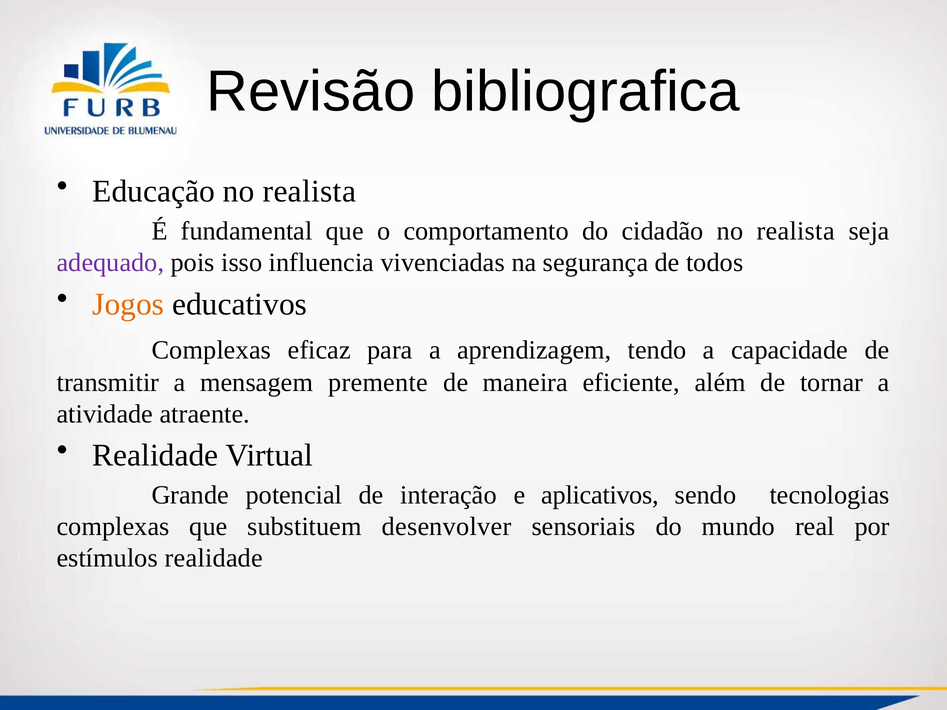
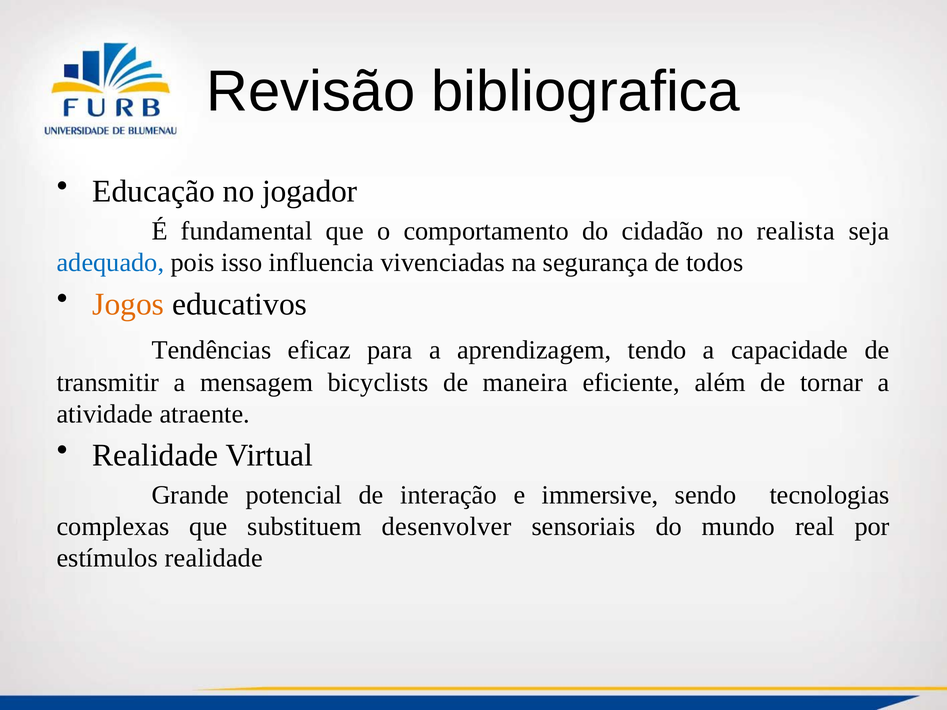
Educação no realista: realista -> jogador (310, 192)
adequado colour: purple -> blue (111, 263)
Complexas: Complexas -> Tendências (211, 350)
premente: premente -> bicyclists (378, 383)
aplicativos: aplicativos -> immersive (600, 495)
